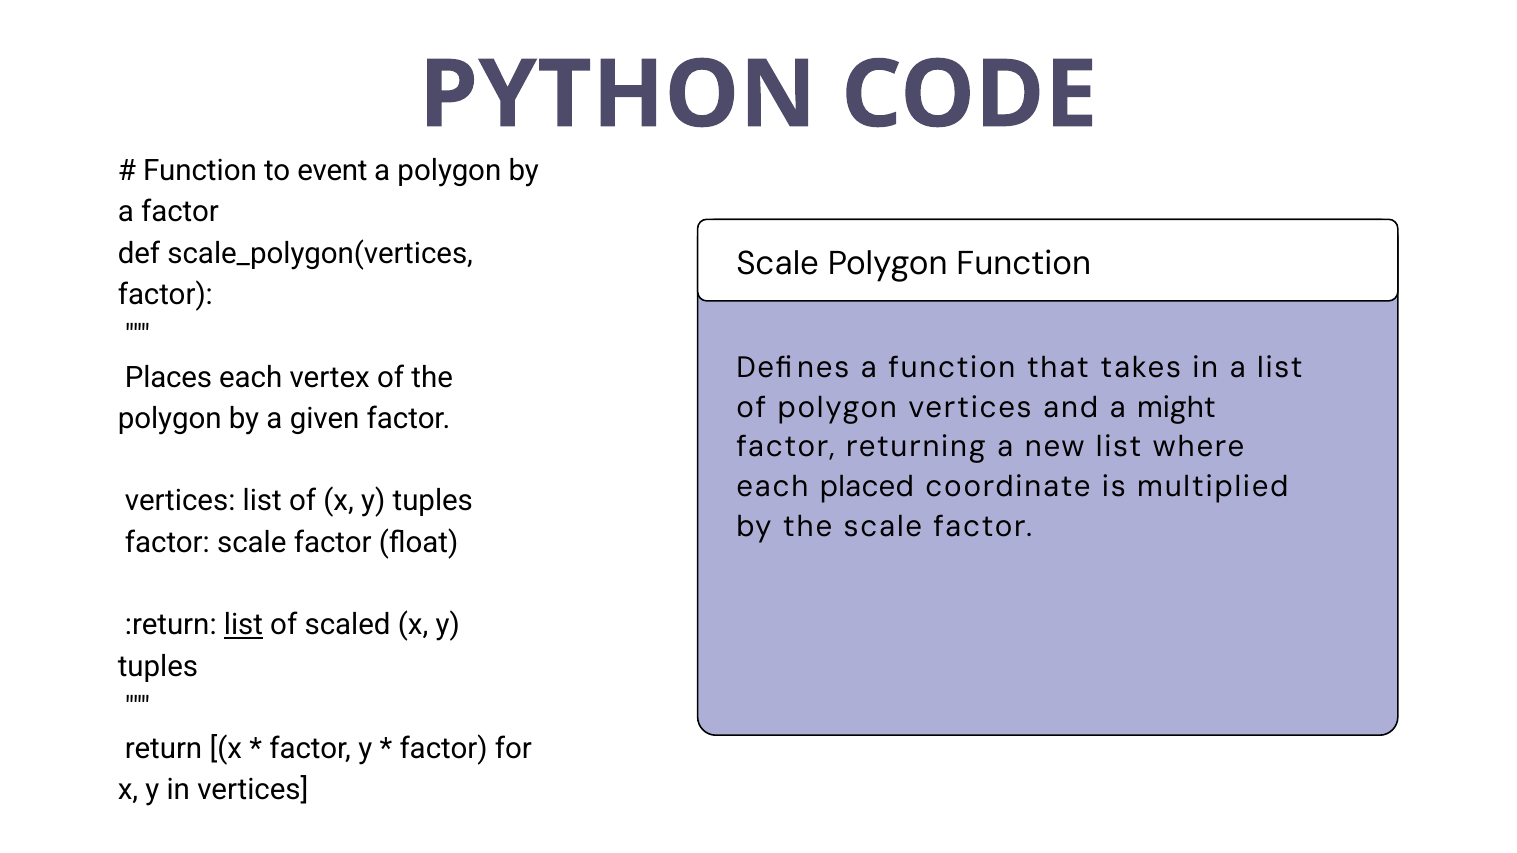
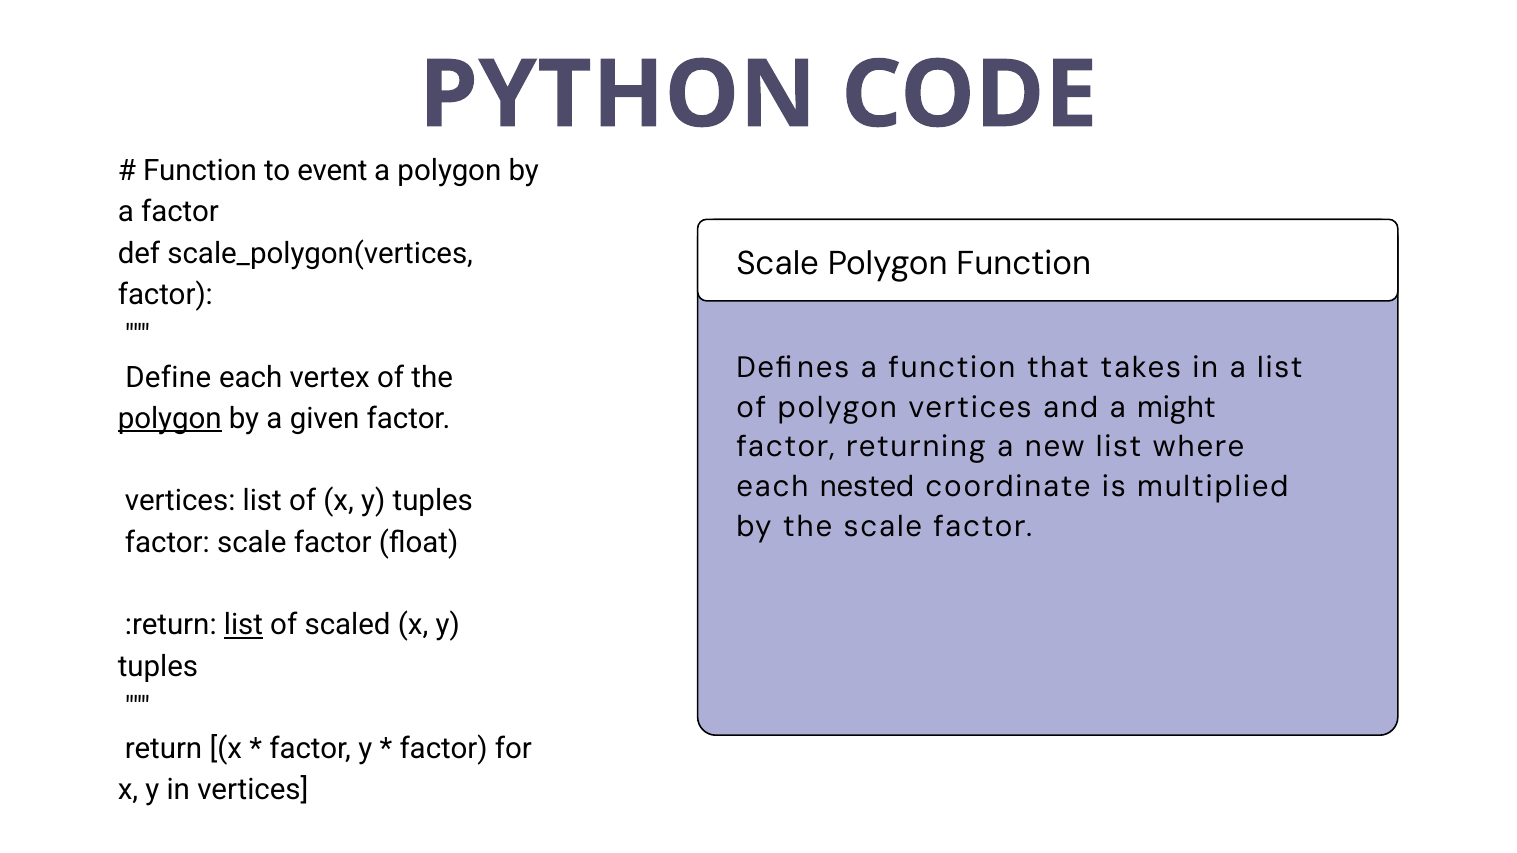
Places: Places -> Define (168, 378)
polygon underline: none -> present (170, 419)
placed: placed -> nested (867, 487)
